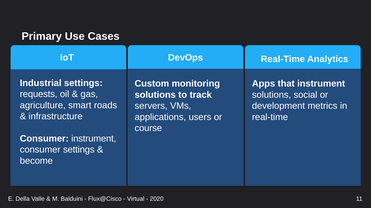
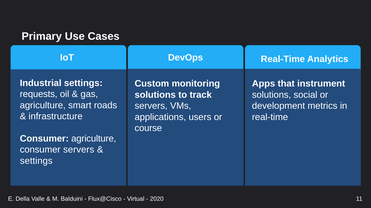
Consumer instrument: instrument -> agriculture (94, 139)
consumer settings: settings -> servers (79, 150)
become: become -> settings (36, 161)
